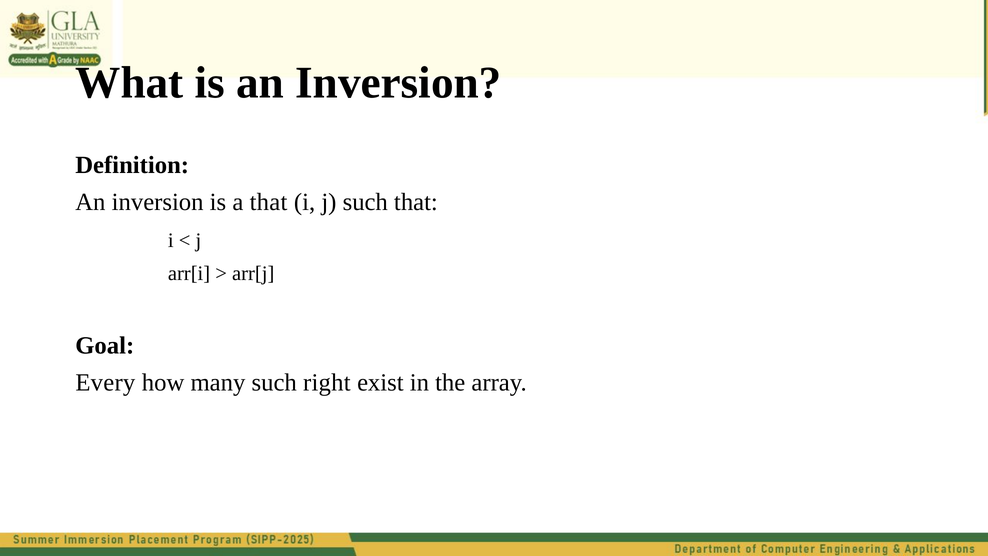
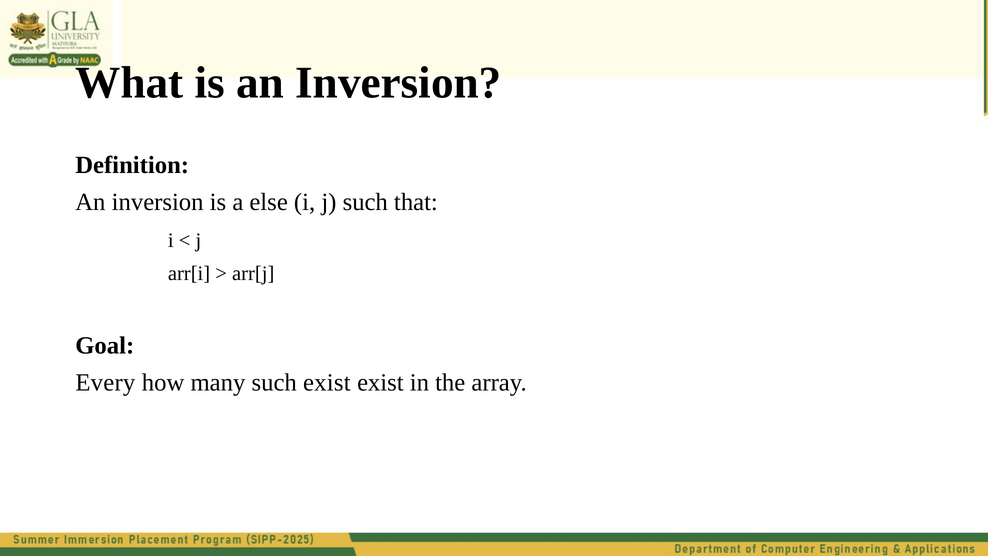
a that: that -> else (269, 202)
such right: right -> exist (327, 382)
